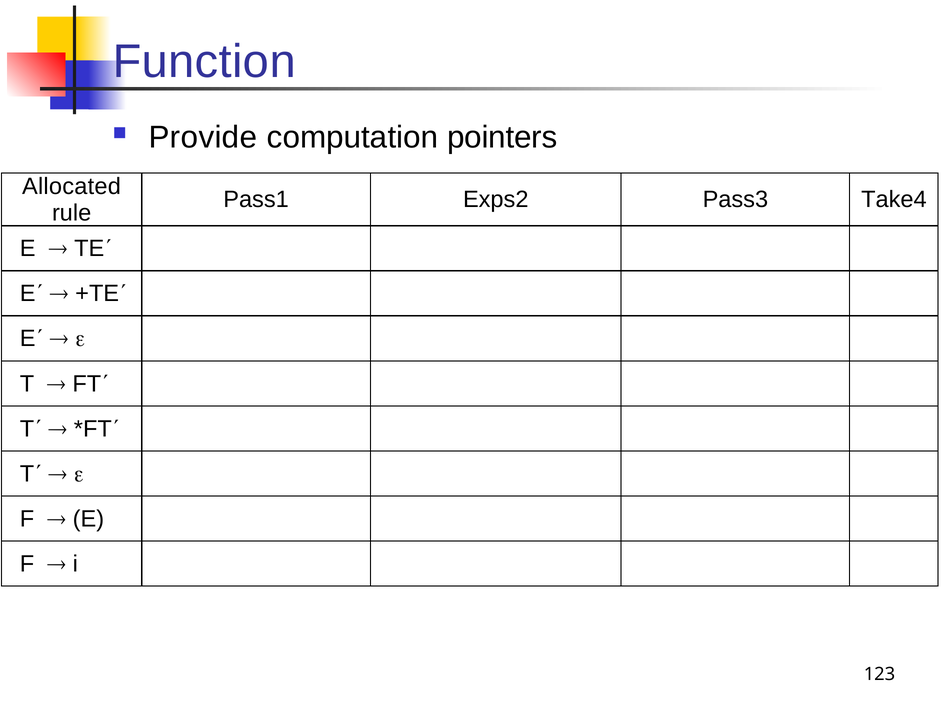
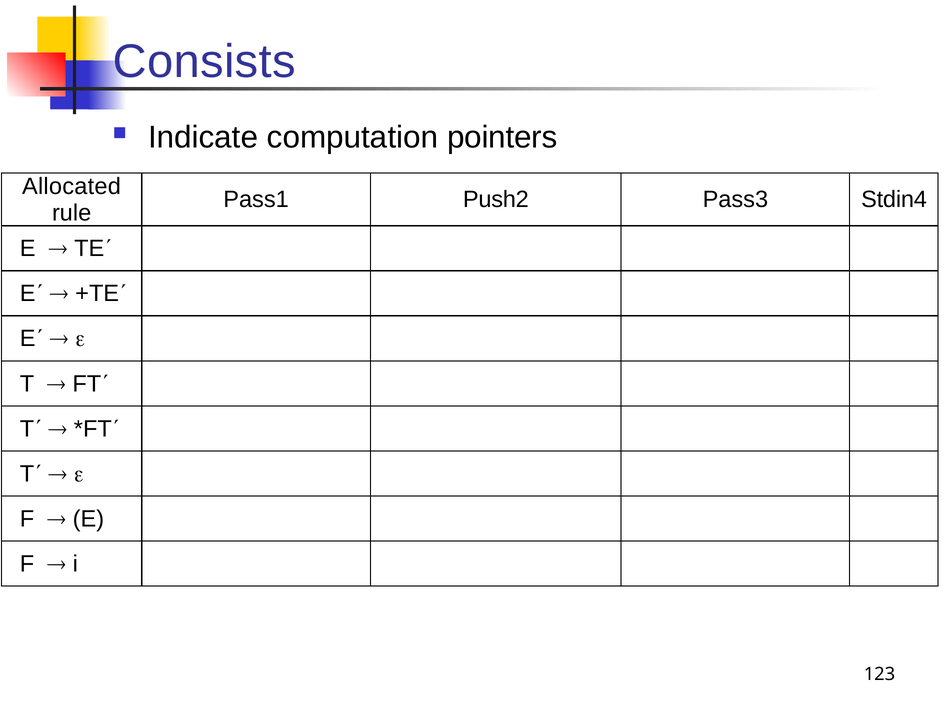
Function: Function -> Consists (204, 61)
Provide: Provide -> Indicate (203, 137)
Exps2: Exps2 -> Push2 (496, 200)
Take4: Take4 -> Stdin4 (894, 200)
